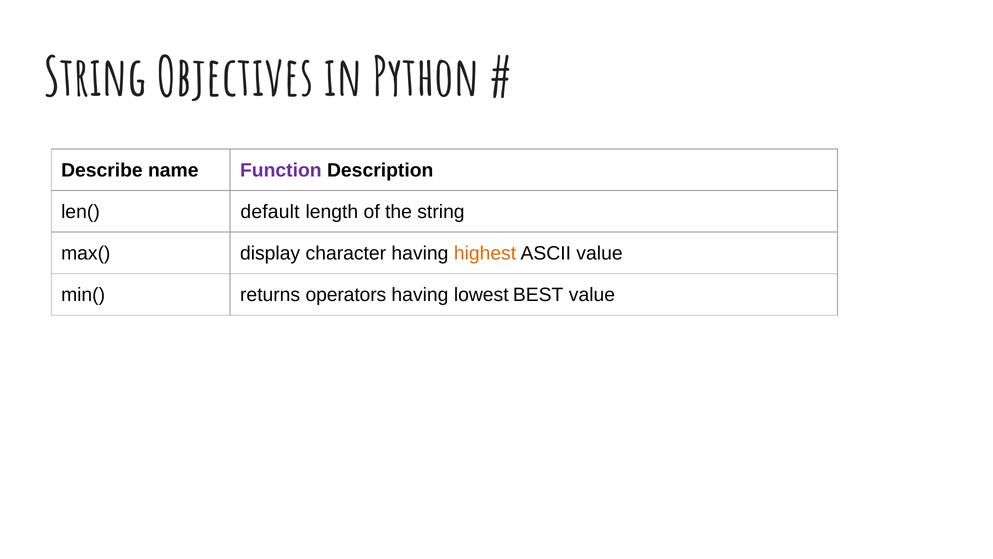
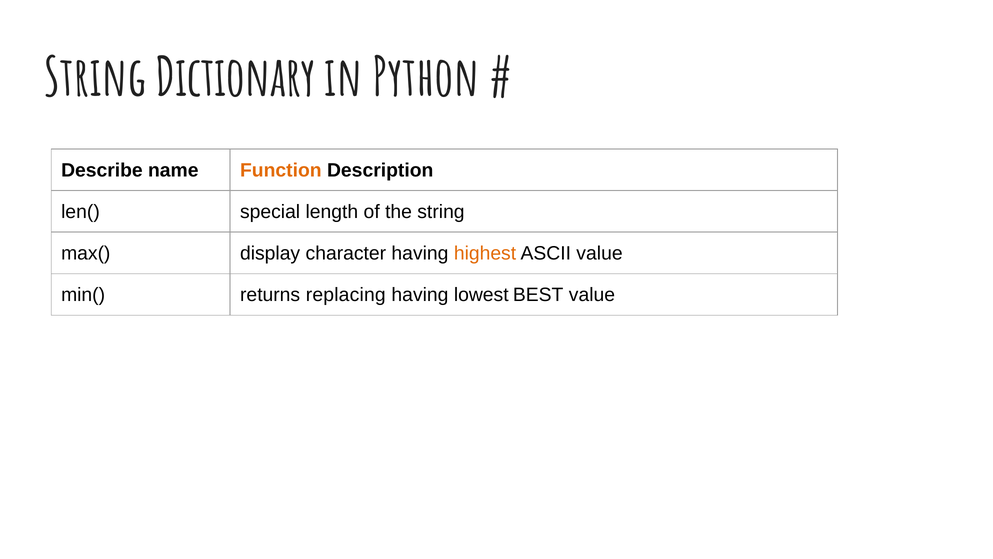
Objectives: Objectives -> Dictionary (236, 79)
Function colour: purple -> orange (281, 170)
default: default -> special (270, 212)
operators: operators -> replacing (346, 295)
